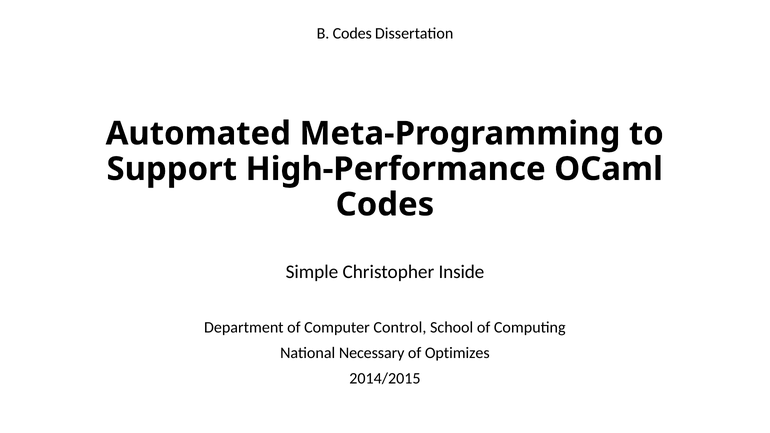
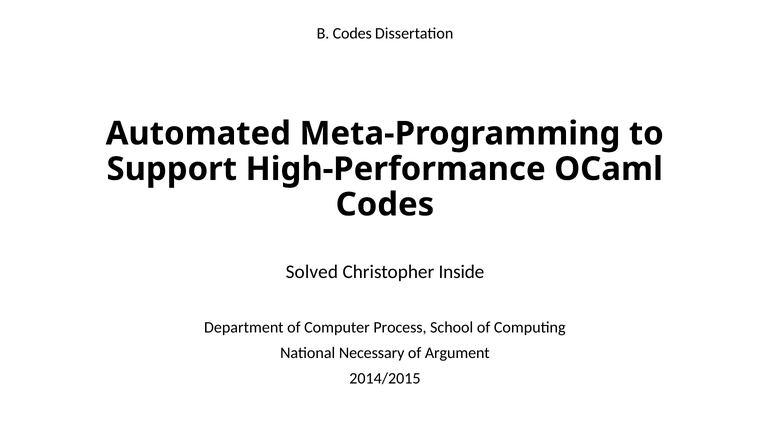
Simple: Simple -> Solved (312, 272)
Control: Control -> Process (400, 328)
Optimizes: Optimizes -> Argument (457, 353)
